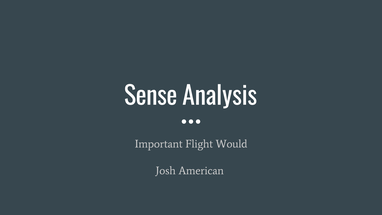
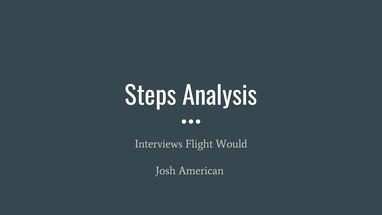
Sense: Sense -> Steps (151, 96)
Important: Important -> Interviews (159, 144)
